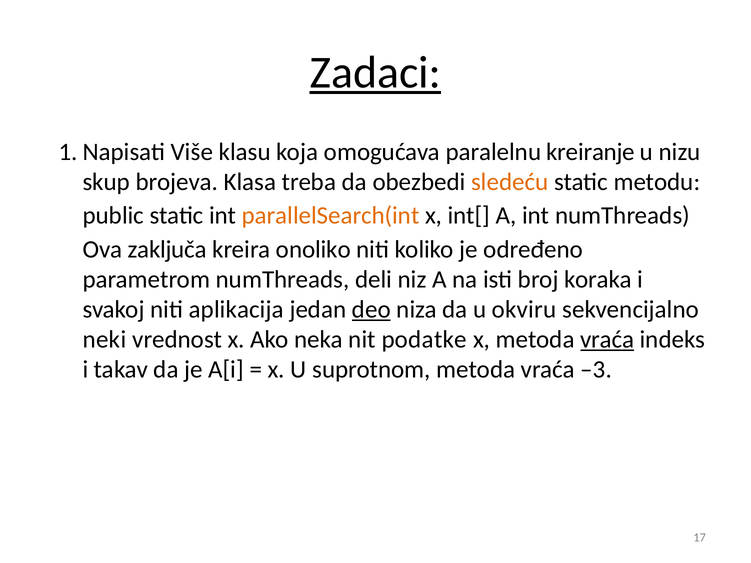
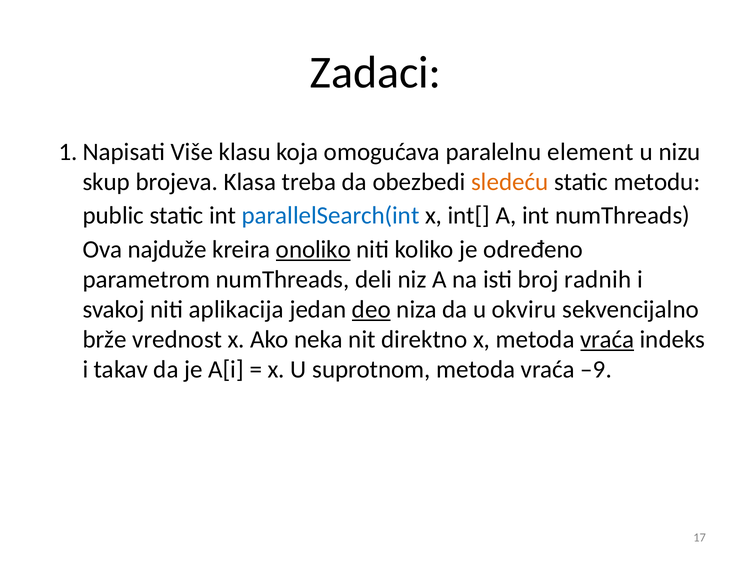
Zadaci underline: present -> none (375, 73)
kreiranje: kreiranje -> element (590, 152)
parallelSearch(int colour: orange -> blue (331, 216)
zaključa: zaključa -> najduže (167, 250)
onoliko underline: none -> present (313, 250)
koraka: koraka -> radnih (598, 280)
neki: neki -> brže (105, 340)
podatke: podatke -> direktno (424, 340)
–3: –3 -> –9 (596, 370)
